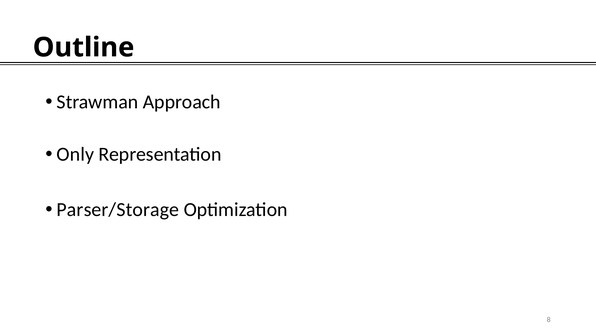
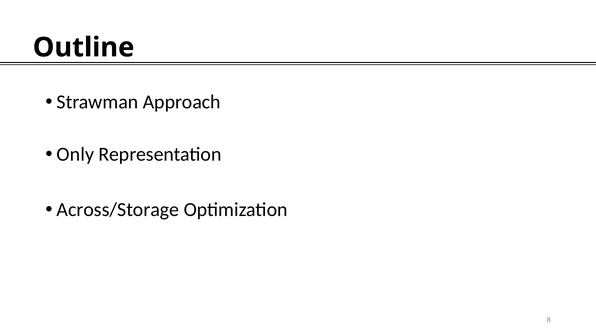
Parser/Storage: Parser/Storage -> Across/Storage (118, 210)
